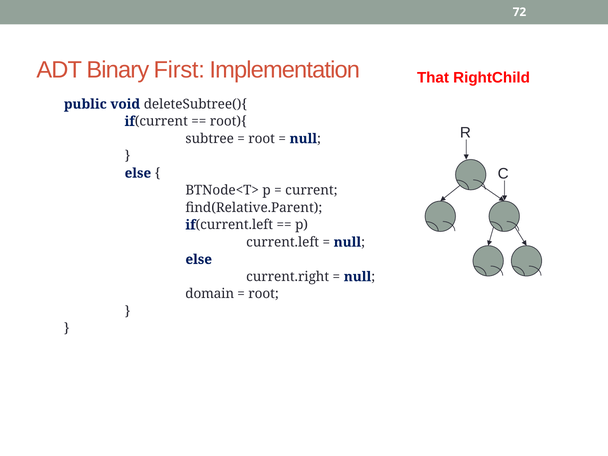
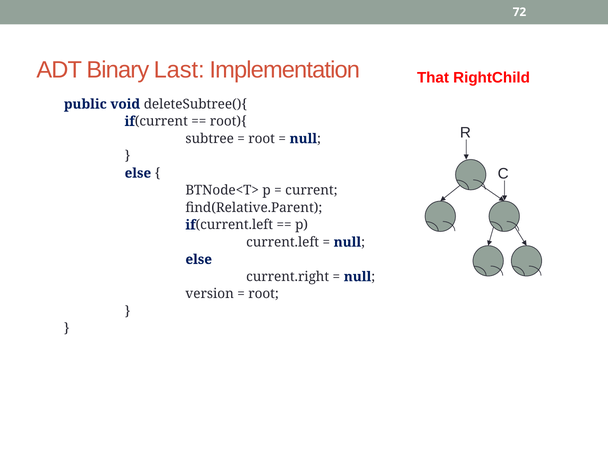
First: First -> Last (179, 70)
domain: domain -> version (210, 294)
